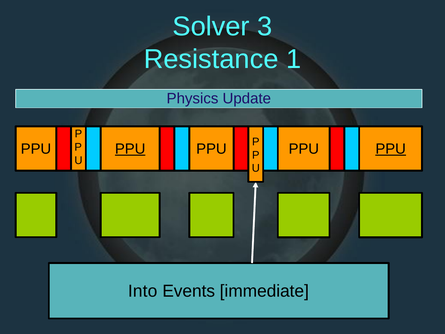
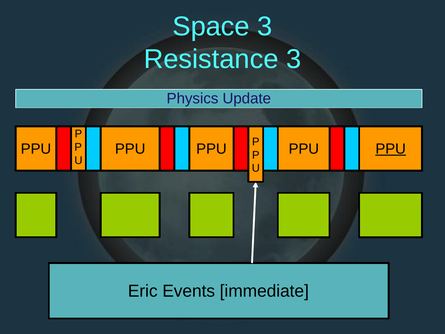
Solver: Solver -> Space (211, 26)
Resistance 1: 1 -> 3 (294, 59)
PPU underline: present -> none (130, 149)
Into: Into -> Eric (143, 291)
